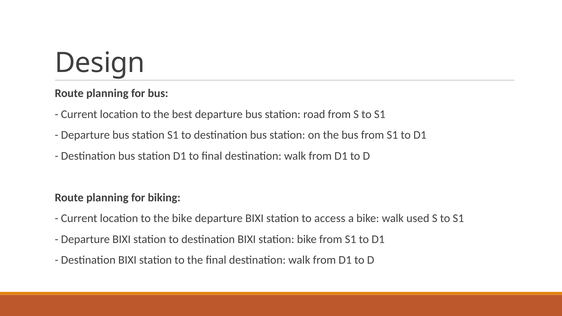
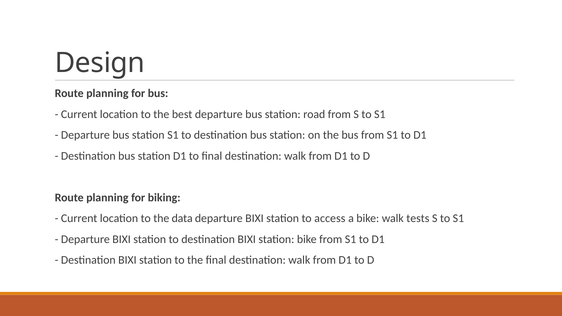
the bike: bike -> data (182, 218)
used: used -> tests (418, 218)
